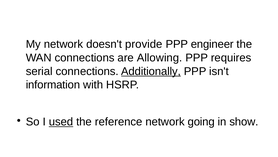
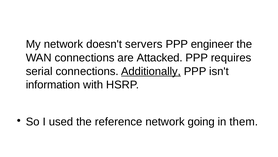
provide: provide -> servers (144, 44)
Allowing: Allowing -> Attacked (160, 58)
used underline: present -> none (61, 121)
show: show -> them (244, 121)
